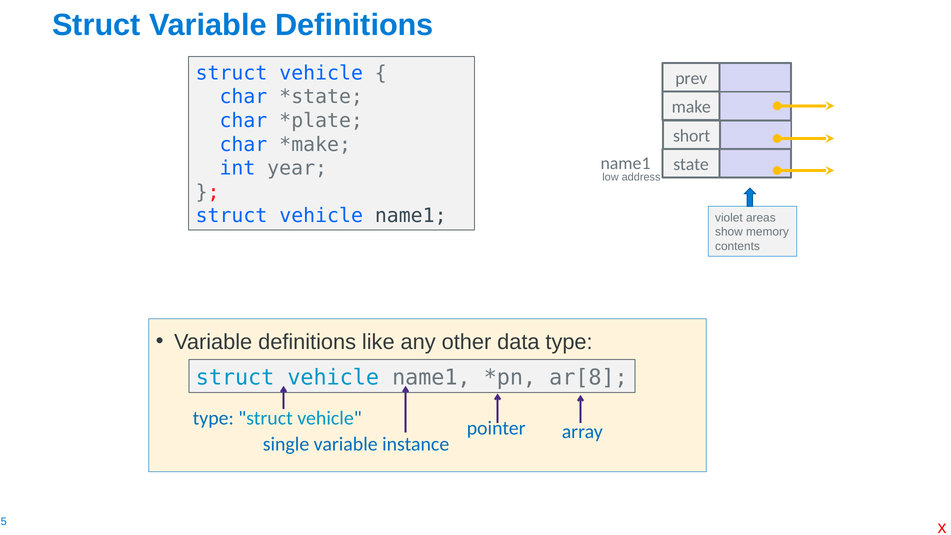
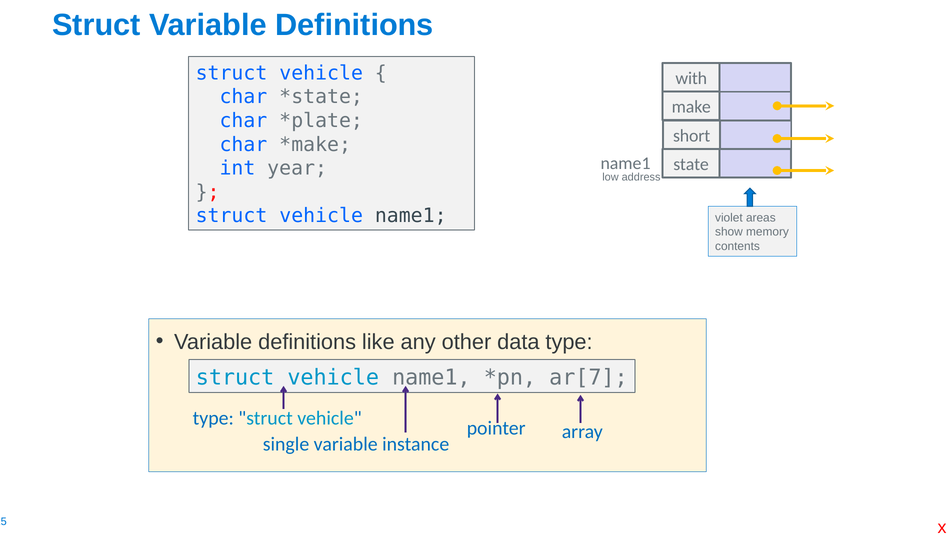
prev: prev -> with (691, 78)
ar[8: ar[8 -> ar[7 (588, 377)
